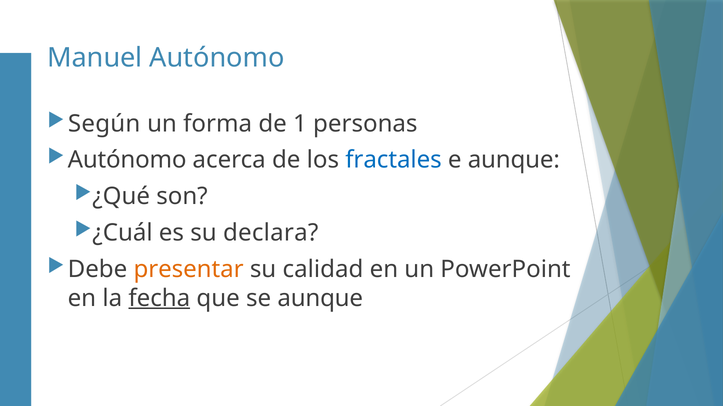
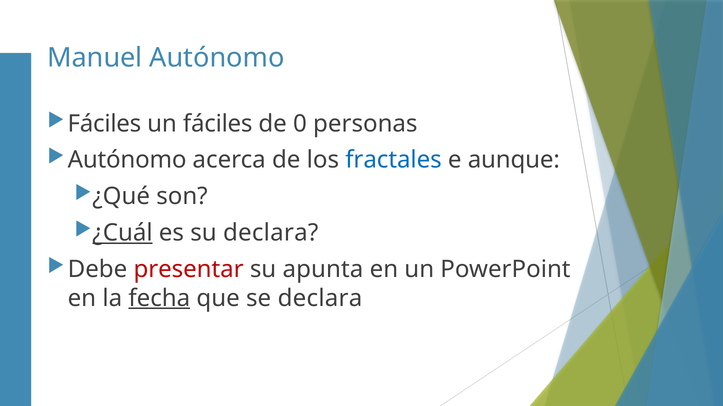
Según: Según -> Fáciles (104, 124)
un forma: forma -> fáciles (218, 124)
1: 1 -> 0 (300, 124)
¿Cuál underline: none -> present (122, 233)
presentar colour: orange -> red (189, 270)
calidad: calidad -> apunta (323, 270)
se aunque: aunque -> declara (320, 299)
